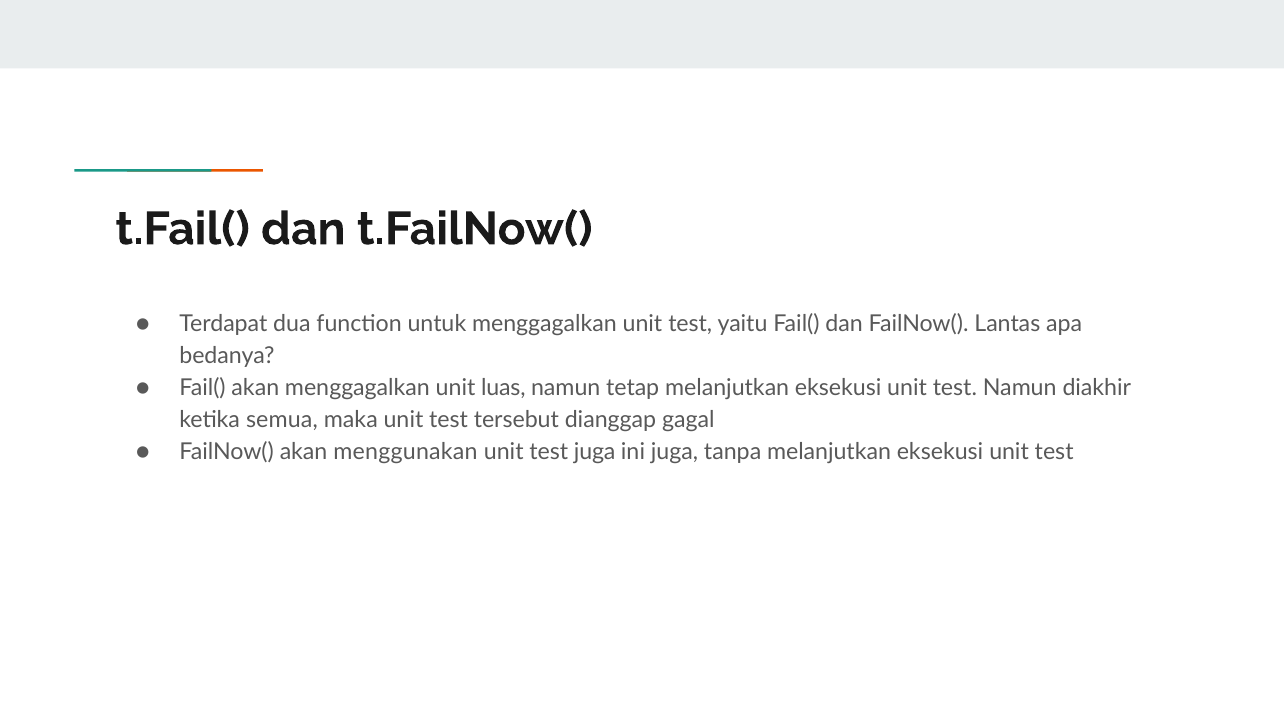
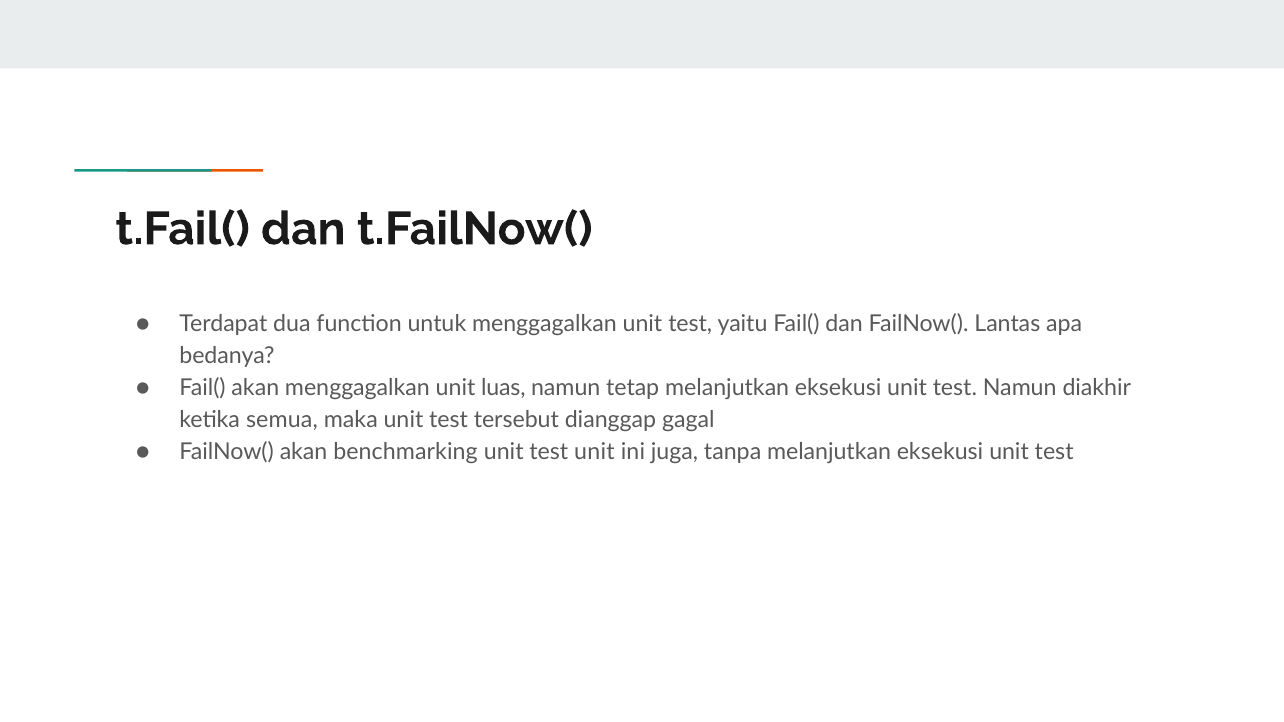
menggunakan: menggunakan -> benchmarking (406, 452)
test juga: juga -> unit (594, 452)
